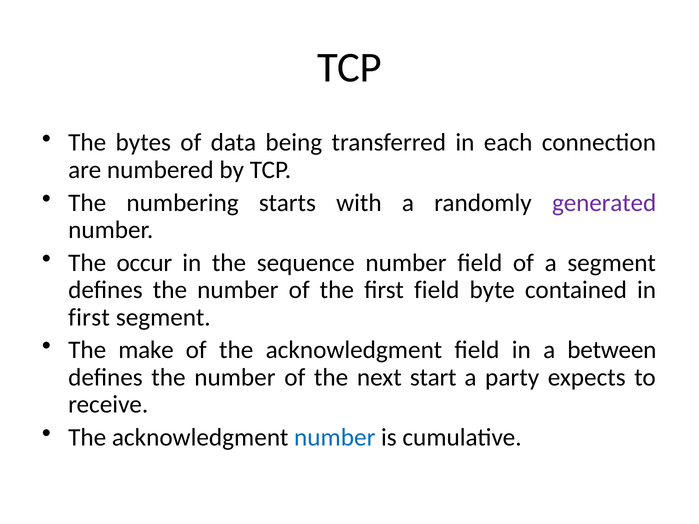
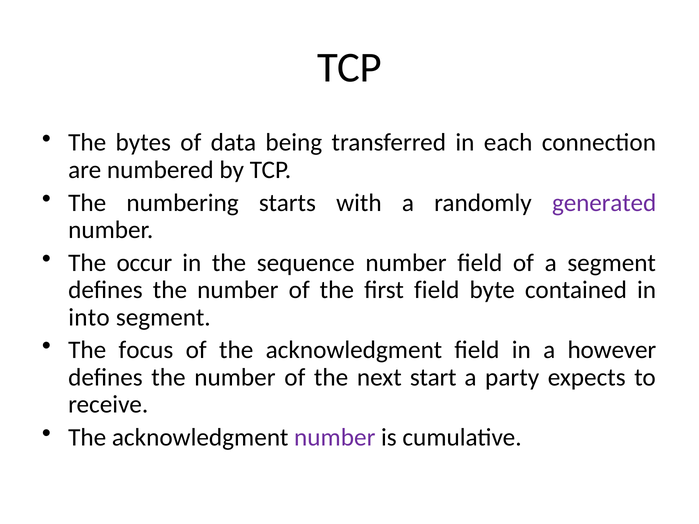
first: first -> into (89, 317)
make: make -> focus (146, 350)
between: between -> however (612, 350)
number colour: blue -> purple (335, 438)
